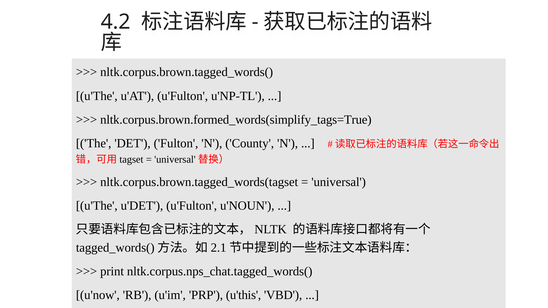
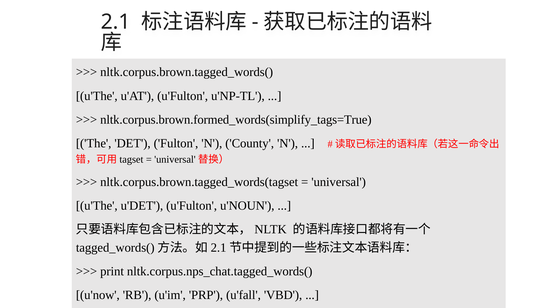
4.2: 4.2 -> 2.1 (116, 22)
u'this: u'this -> u'fall (243, 295)
